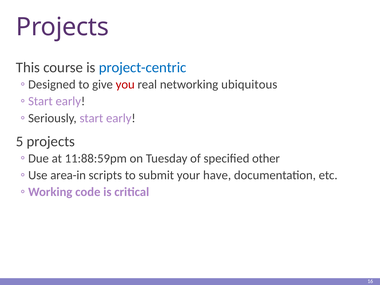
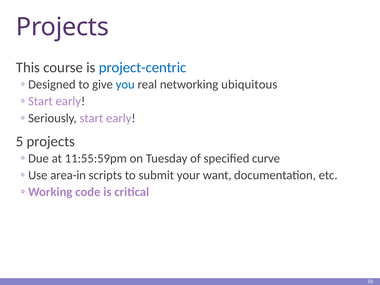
you colour: red -> blue (125, 84)
11:88:59pm: 11:88:59pm -> 11:55:59pm (96, 158)
other: other -> curve (266, 158)
have: have -> want (217, 175)
